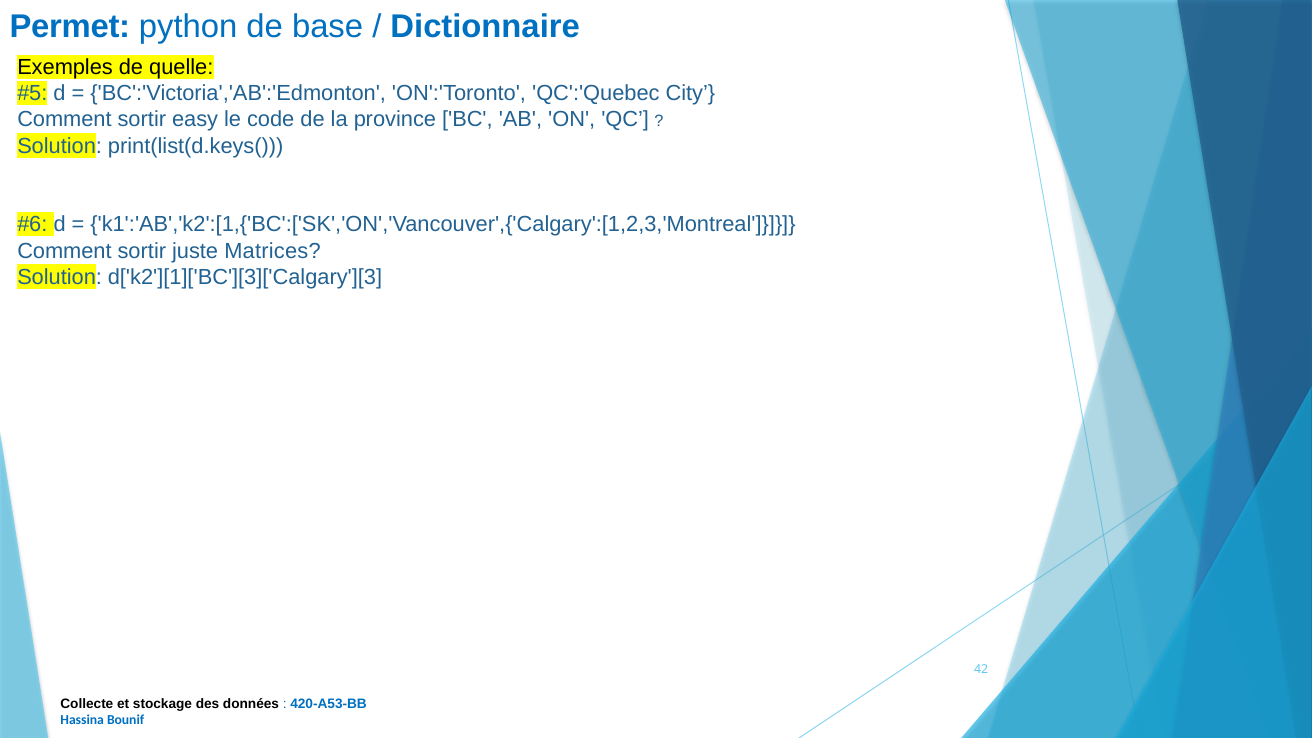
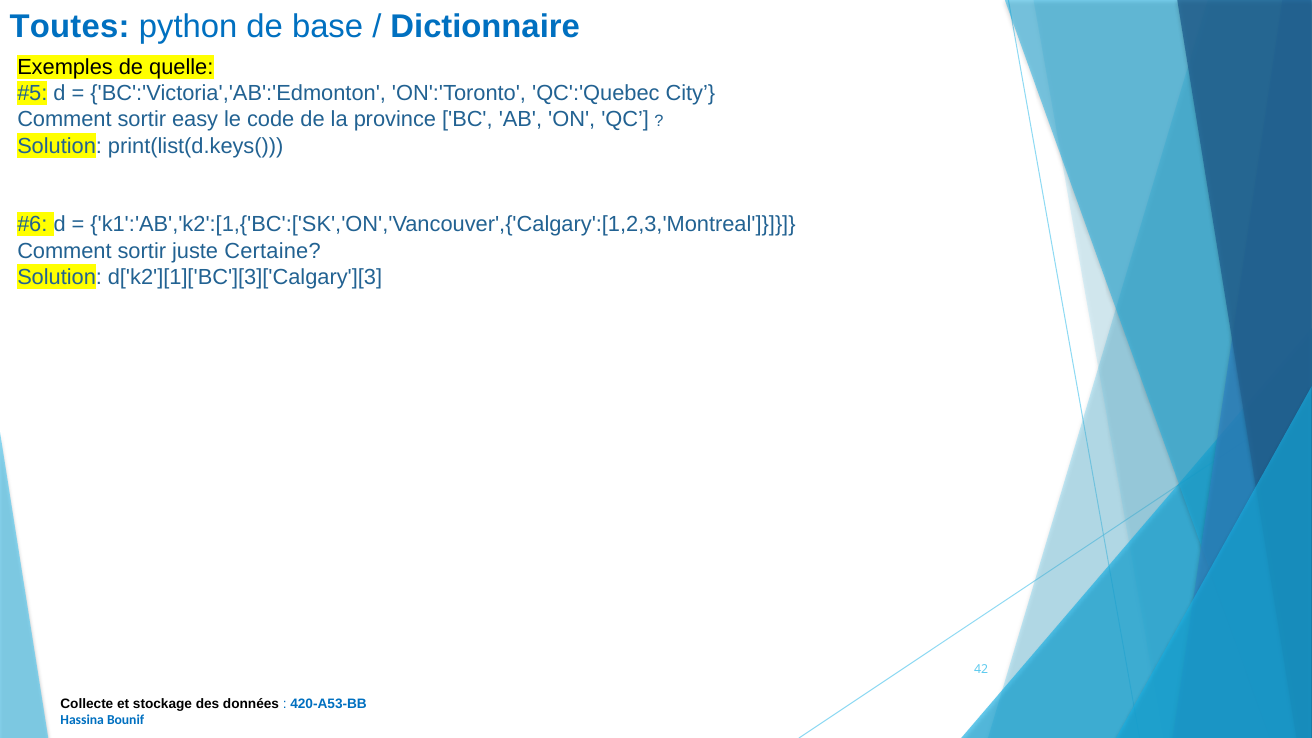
Permet: Permet -> Toutes (70, 27)
Matrices: Matrices -> Certaine (273, 251)
